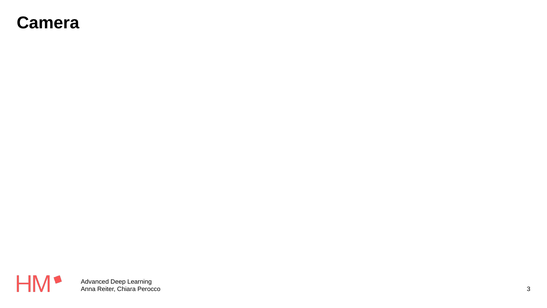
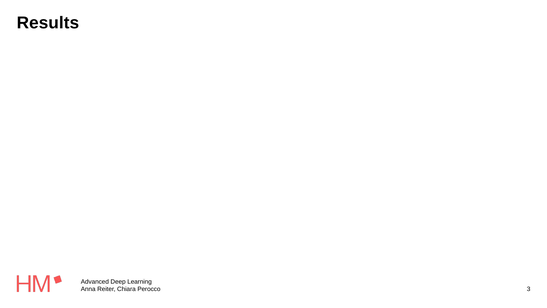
Camera: Camera -> Results (48, 23)
